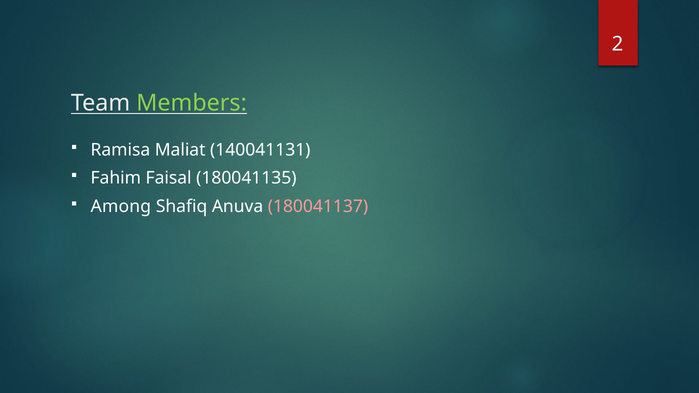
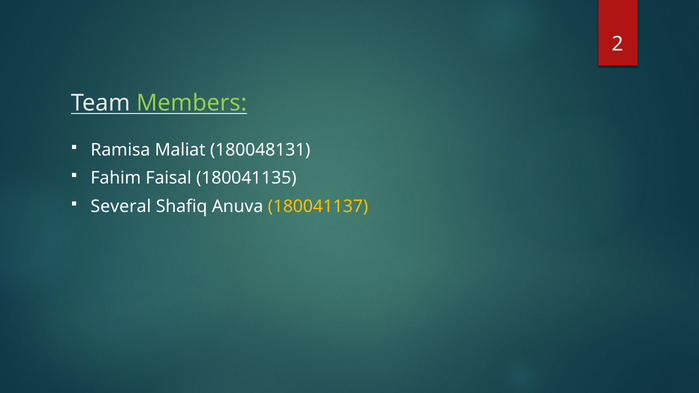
140041131: 140041131 -> 180048131 (260, 150)
Among: Among -> Several (121, 207)
180041137 colour: pink -> yellow (318, 207)
